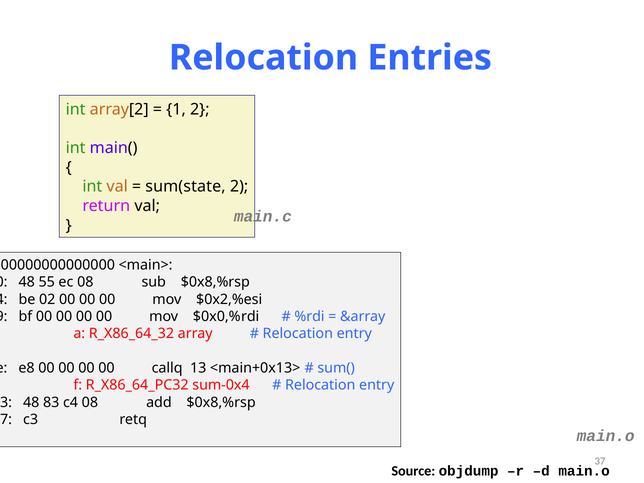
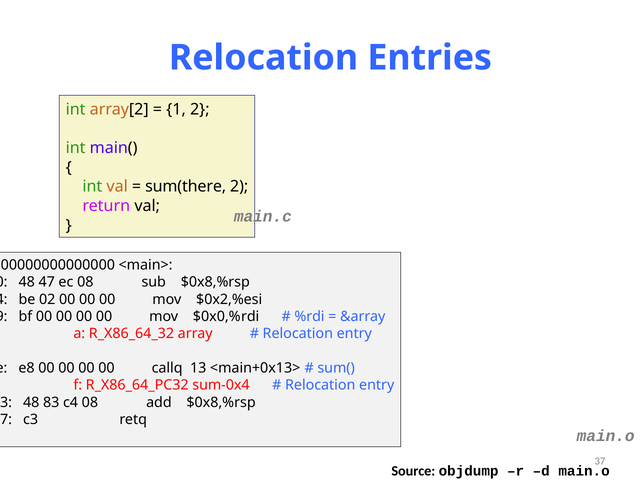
sum(state: sum(state -> sum(there (186, 187)
55: 55 -> 47 (47, 282)
